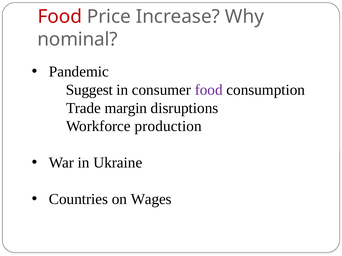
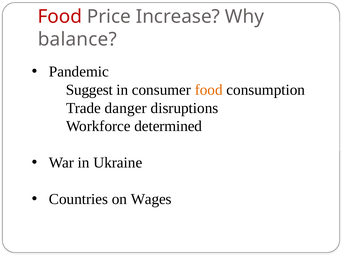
nominal: nominal -> balance (77, 40)
food colour: purple -> orange (209, 90)
margin: margin -> danger (126, 108)
production: production -> determined (168, 126)
